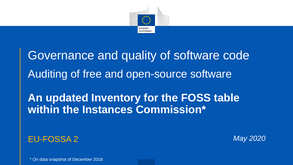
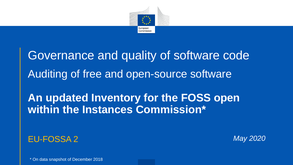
table: table -> open (227, 98)
